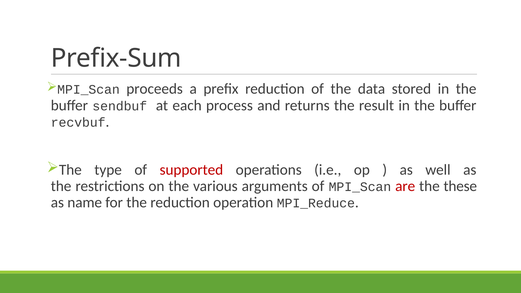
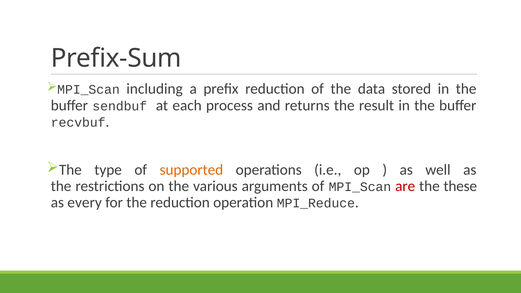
proceeds: proceeds -> including (155, 89)
supported colour: red -> orange (191, 170)
name: name -> every (85, 203)
